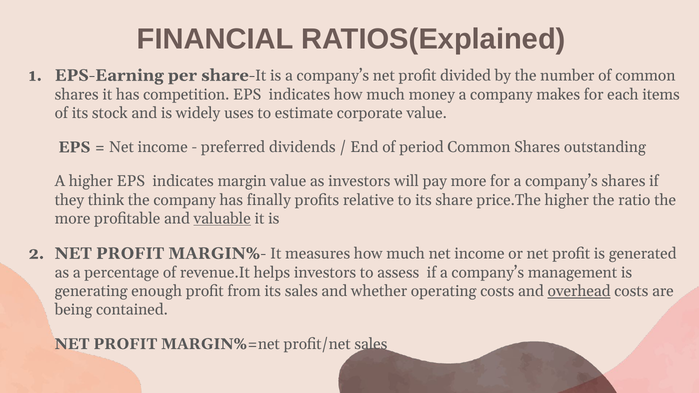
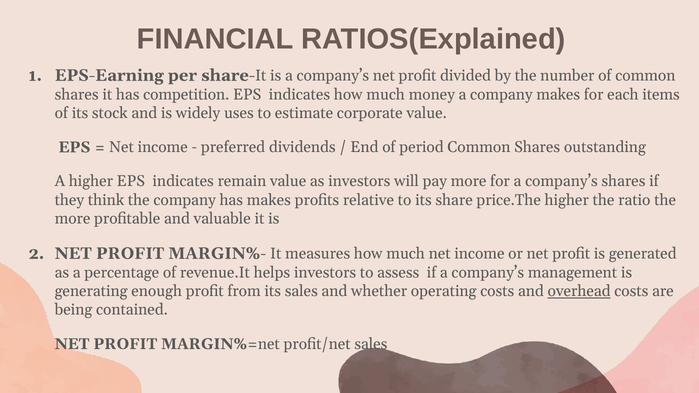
margin: margin -> remain (242, 181)
has finally: finally -> makes (269, 200)
valuable underline: present -> none (222, 219)
